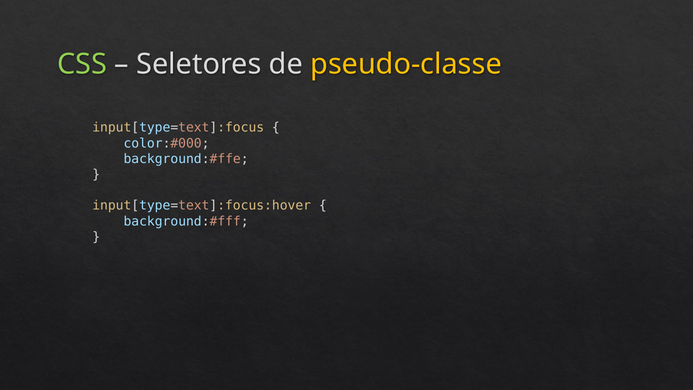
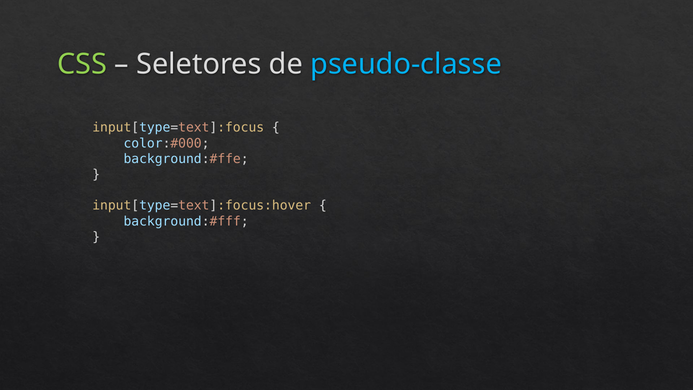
pseudo-classe colour: yellow -> light blue (406, 64)
